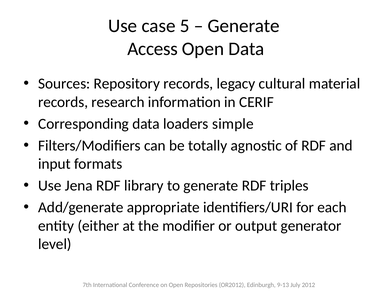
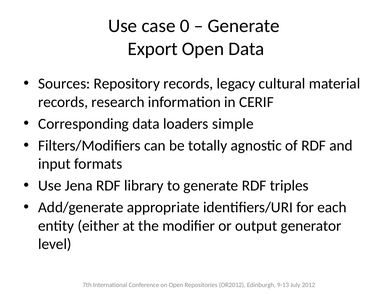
5: 5 -> 0 (185, 26)
Access: Access -> Export (153, 49)
